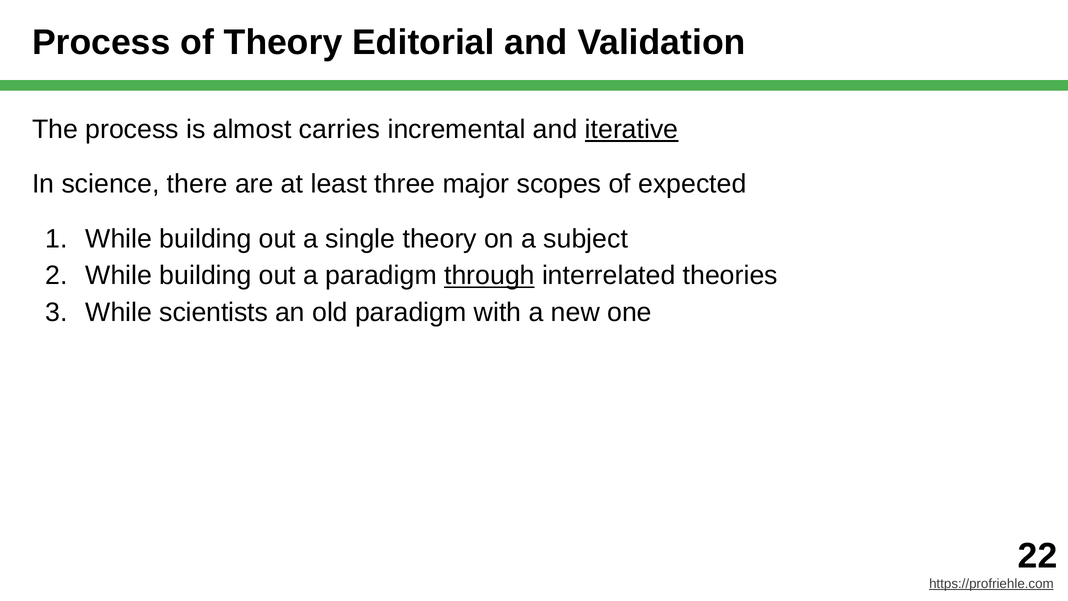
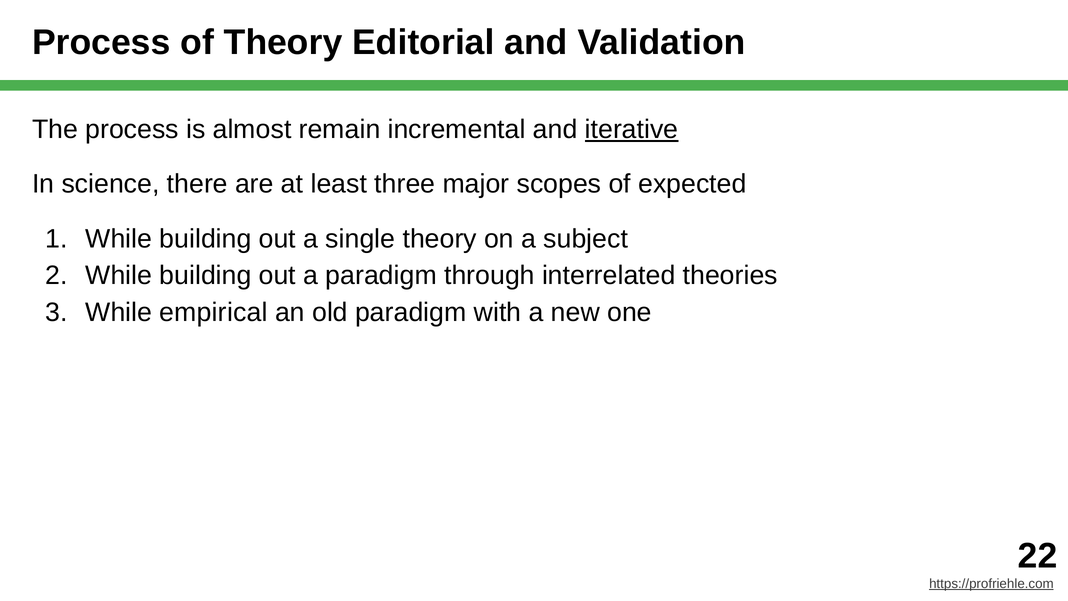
carries: carries -> remain (340, 129)
through underline: present -> none (489, 276)
scientists: scientists -> empirical (214, 312)
